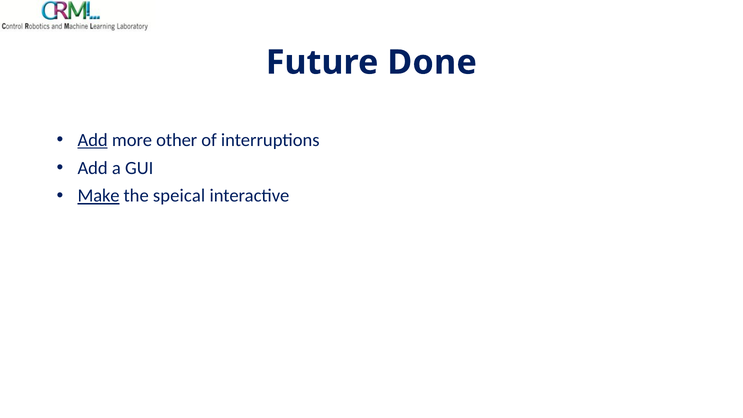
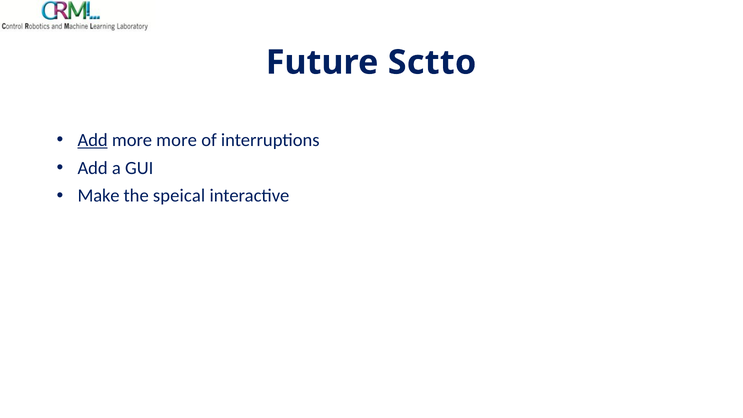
Done: Done -> Sctto (432, 62)
more other: other -> more (177, 140)
Make underline: present -> none (99, 196)
